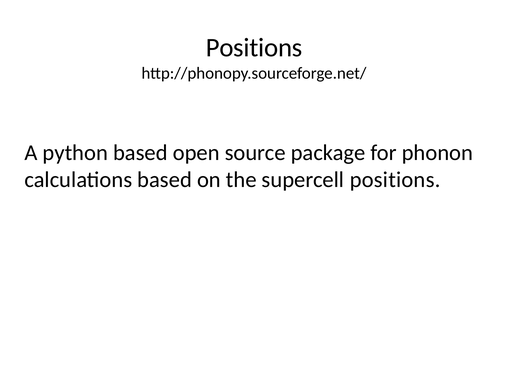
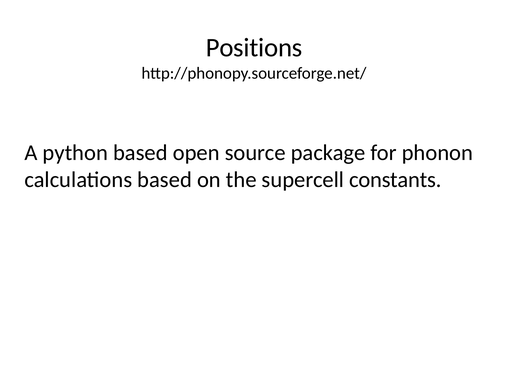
supercell positions: positions -> constants (395, 180)
